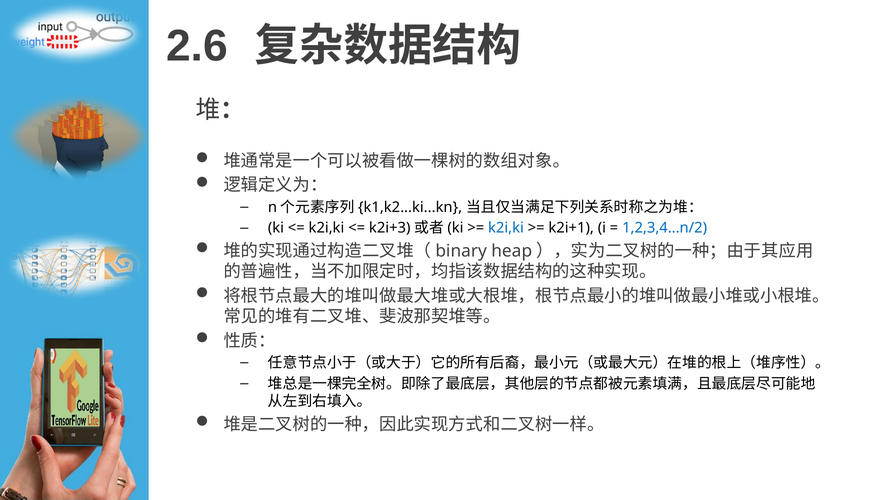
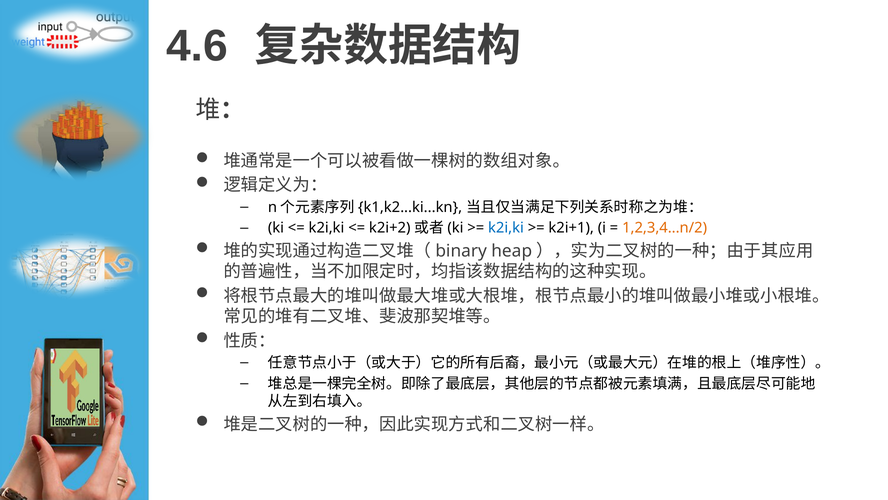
2.6: 2.6 -> 4.6 (197, 46)
k2i+3: k2i+3 -> k2i+2 (390, 228)
1,2,3,4...n/2 colour: blue -> orange (665, 228)
